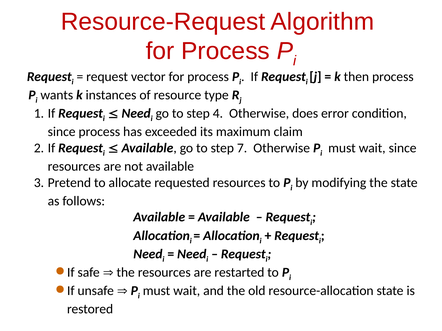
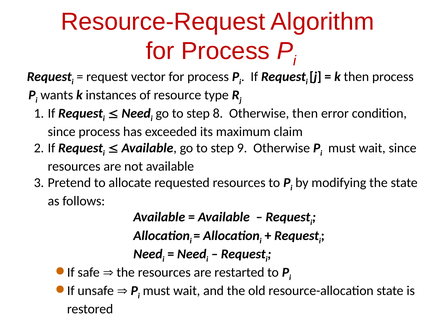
4: 4 -> 8 (218, 114)
Otherwise does: does -> then (305, 114)
7: 7 -> 9 (242, 148)
